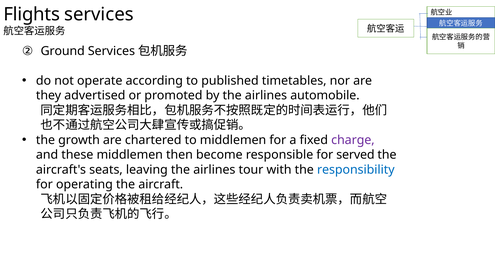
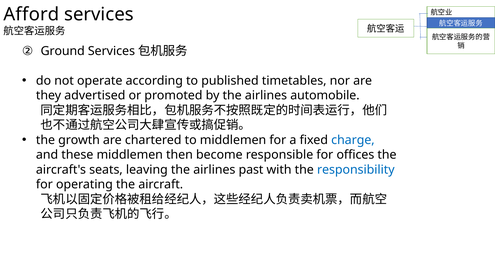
Flights: Flights -> Afford (31, 14)
charge colour: purple -> blue (353, 140)
served: served -> offices (355, 155)
tour: tour -> past (251, 170)
